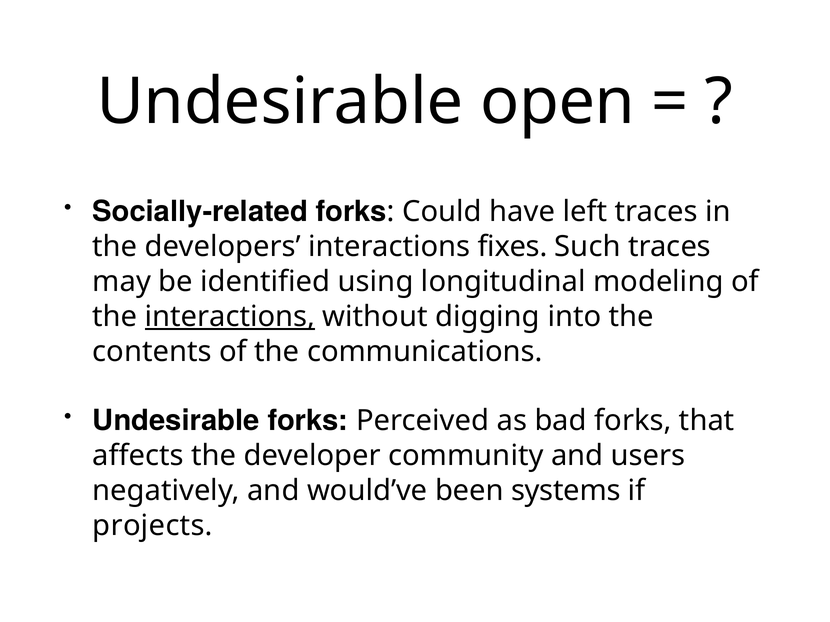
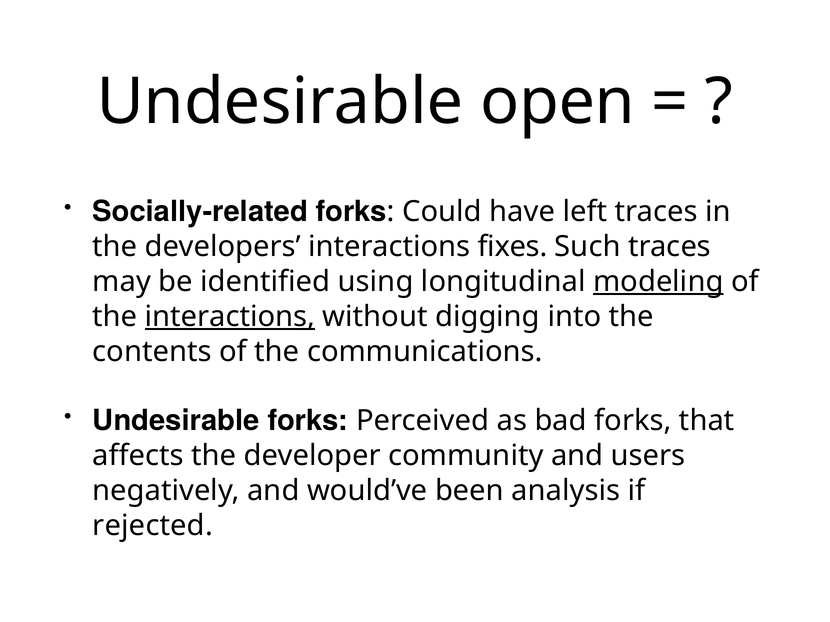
modeling underline: none -> present (658, 282)
systems: systems -> analysis (566, 491)
projects: projects -> rejected (153, 526)
